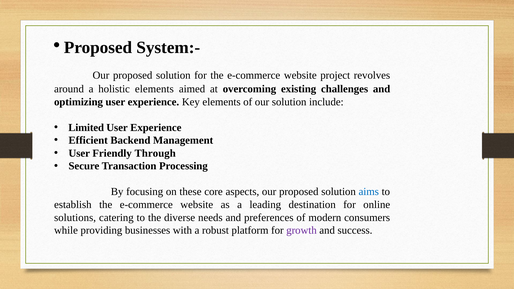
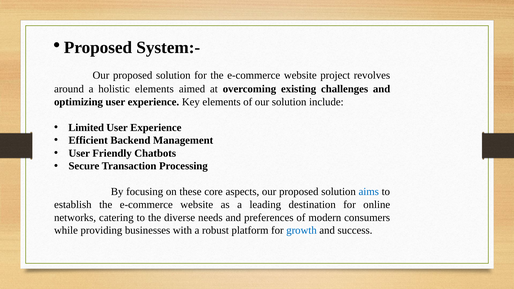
Through: Through -> Chatbots (155, 153)
solutions: solutions -> networks (75, 218)
growth colour: purple -> blue (301, 230)
